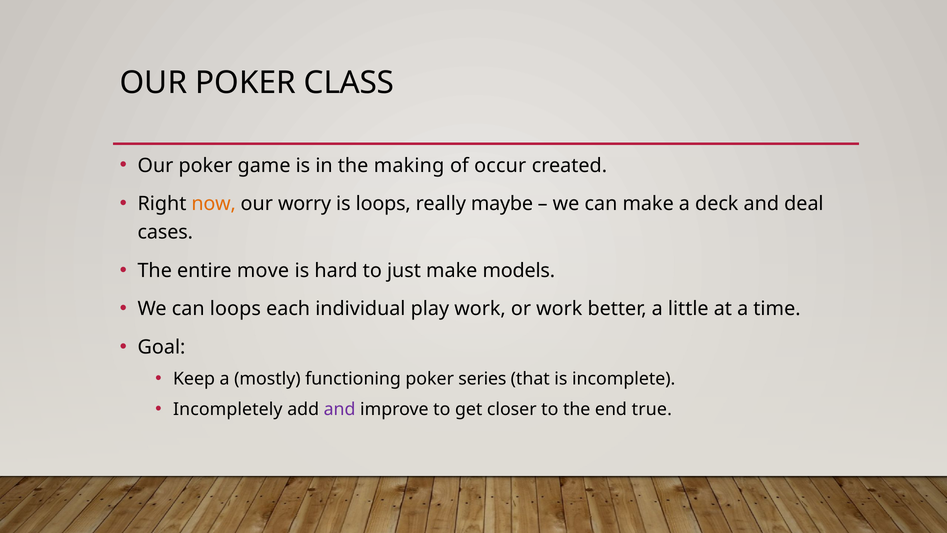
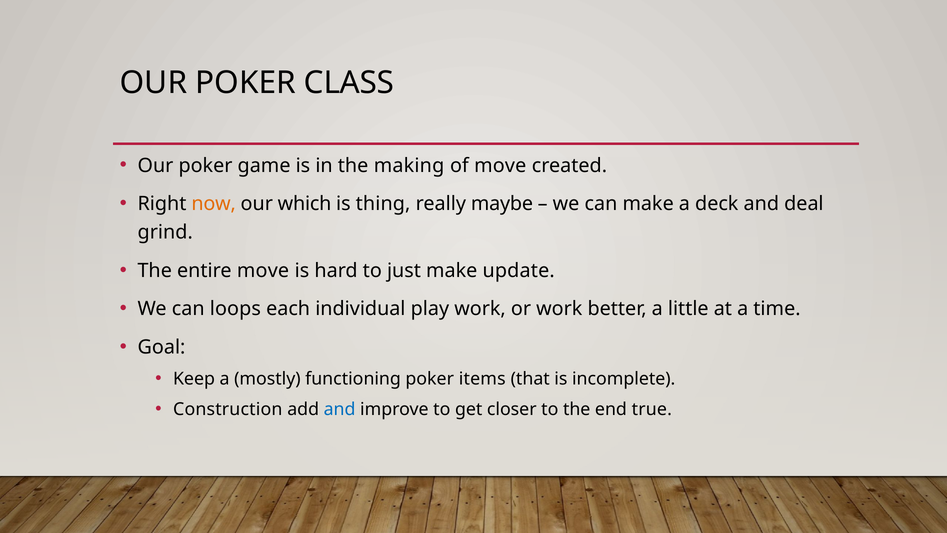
of occur: occur -> move (500, 165)
worry: worry -> which (305, 204)
is loops: loops -> thing (383, 204)
cases: cases -> grind (165, 232)
models: models -> update (519, 270)
series: series -> items (482, 379)
Incompletely: Incompletely -> Construction (228, 409)
and colour: purple -> blue (340, 409)
